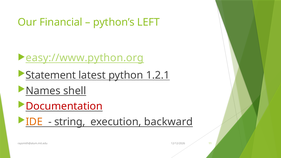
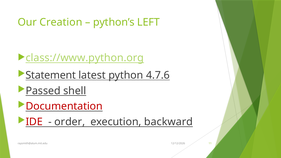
Financial: Financial -> Creation (61, 22)
easy://www.python.org: easy://www.python.org -> class://www.python.org (85, 58)
1.2.1: 1.2.1 -> 4.7.6 (158, 75)
Names: Names -> Passed (43, 91)
IDE colour: orange -> red (34, 122)
string: string -> order (70, 122)
